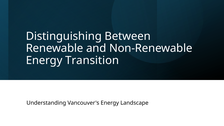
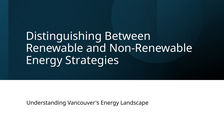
Transition: Transition -> Strategies (92, 60)
